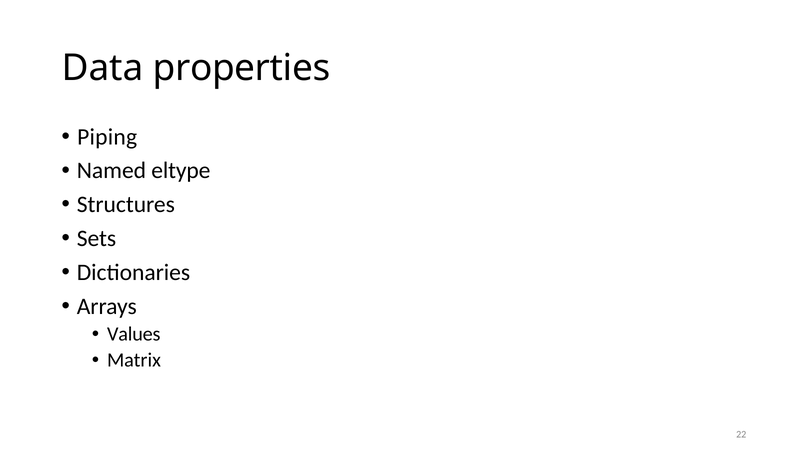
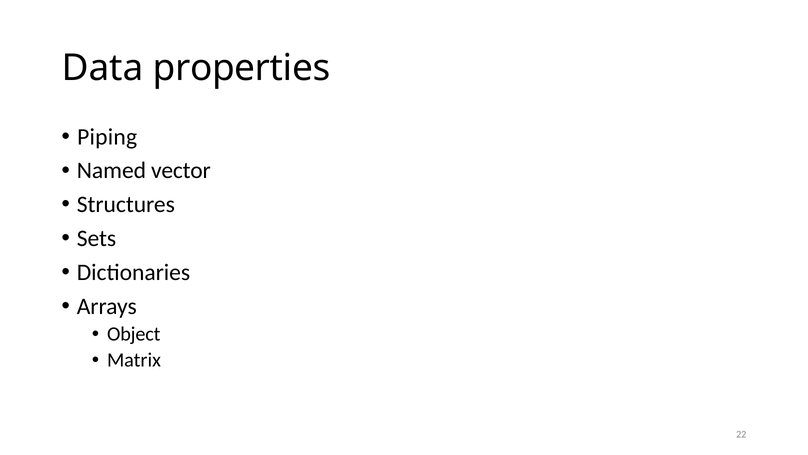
eltype: eltype -> vector (181, 170)
Values: Values -> Object (134, 334)
